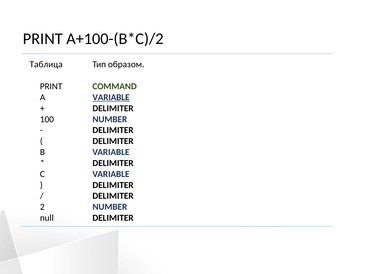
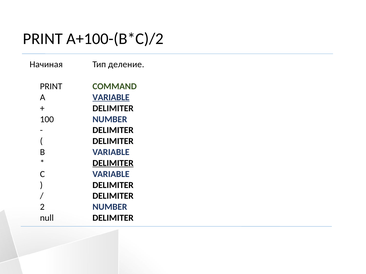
Таблица: Таблица -> Начиная (46, 65)
образом: образом -> деление (126, 65)
DELIMITER underline: none -> present (113, 163)
